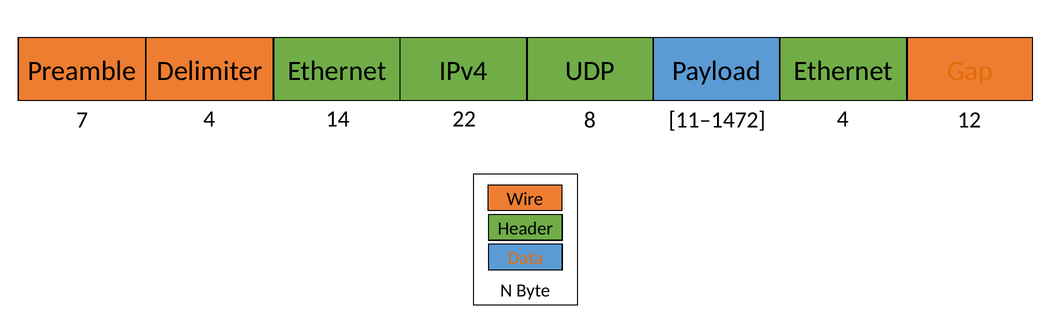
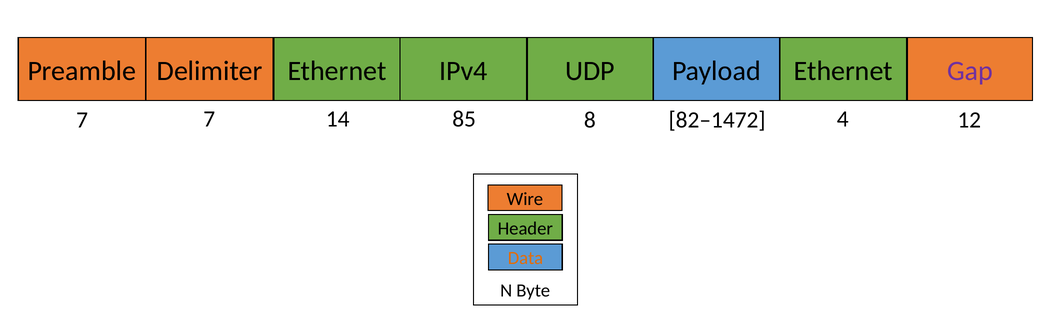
Gap colour: orange -> purple (970, 71)
7 4: 4 -> 7 (209, 119)
22: 22 -> 85 (464, 119)
11–1472: 11–1472 -> 82–1472 (717, 120)
